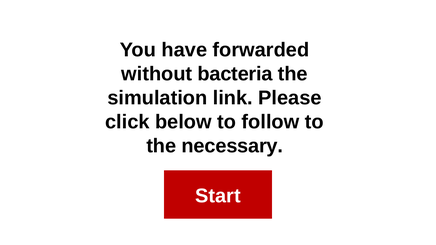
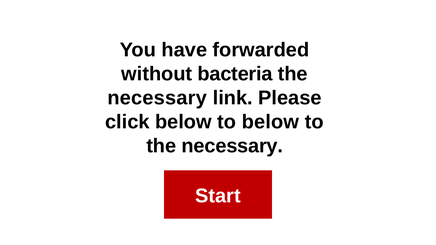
simulation: simulation -> necessary (157, 98)
to follow: follow -> below (270, 122)
